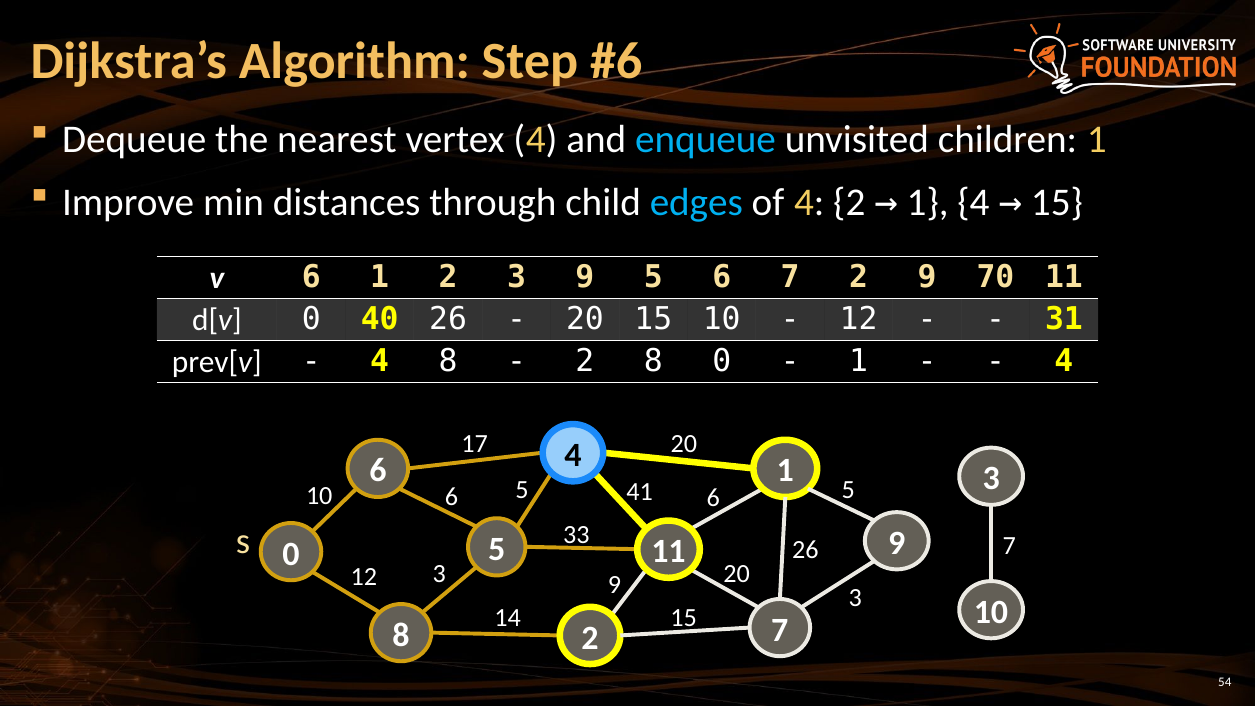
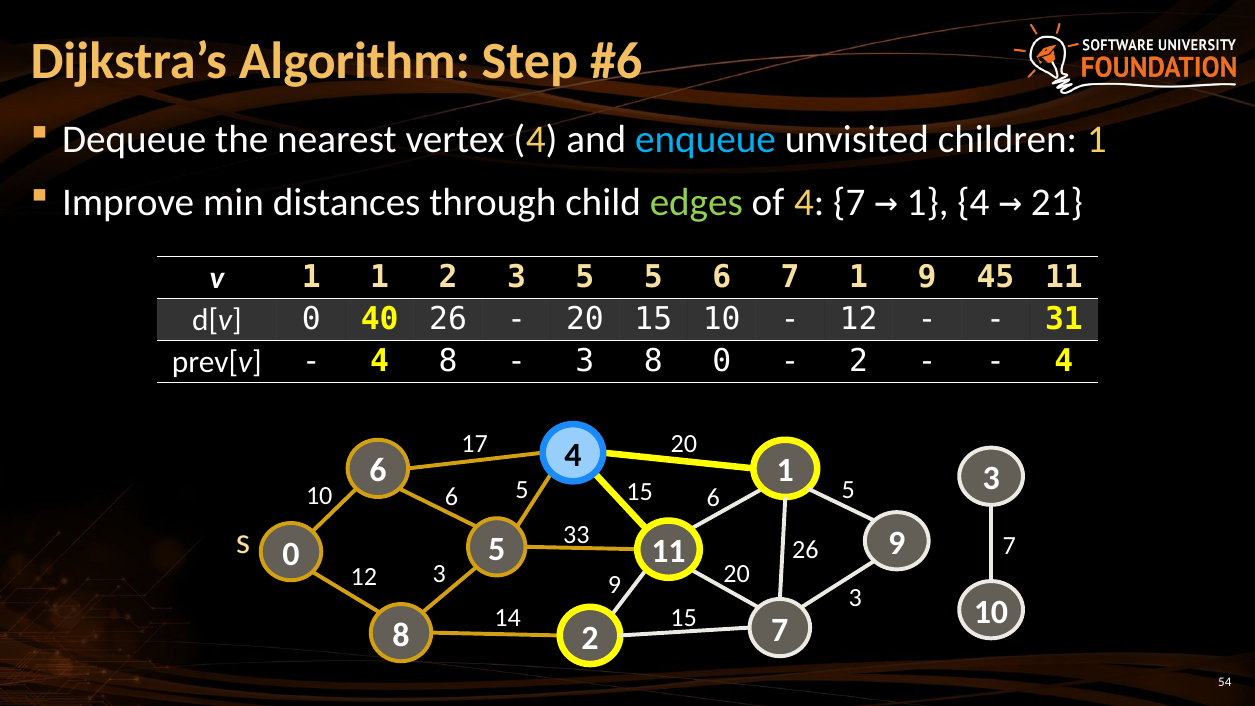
edges colour: light blue -> light green (696, 203)
4 2: 2 -> 7 (849, 203)
15: 15 -> 21 (1057, 203)
v 6: 6 -> 1 (311, 277)
2 3 9: 9 -> 5 (585, 277)
7 2: 2 -> 1 (859, 277)
70: 70 -> 45 (995, 277)
2: 2 -> 3 (585, 361)
1: 1 -> 2 (859, 361)
5 41: 41 -> 15 (640, 492)
